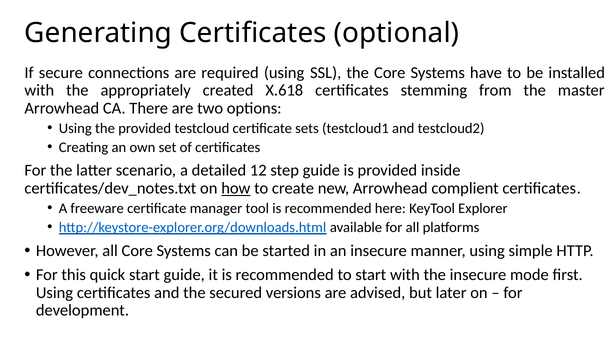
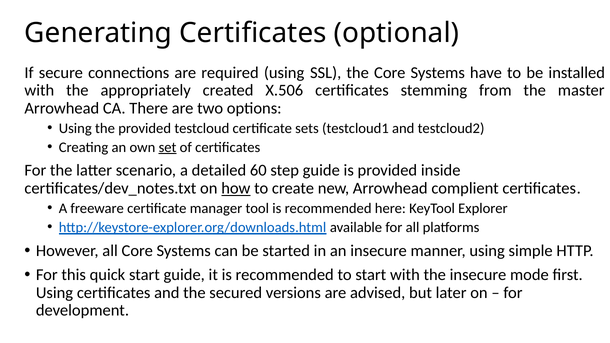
X.618: X.618 -> X.506 (284, 91)
set underline: none -> present (168, 147)
12: 12 -> 60 (258, 170)
